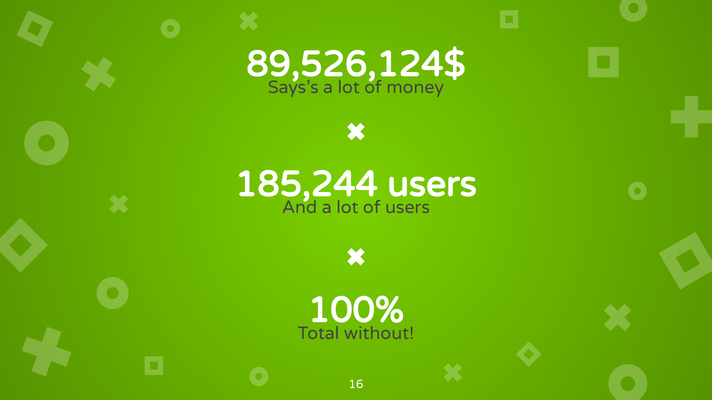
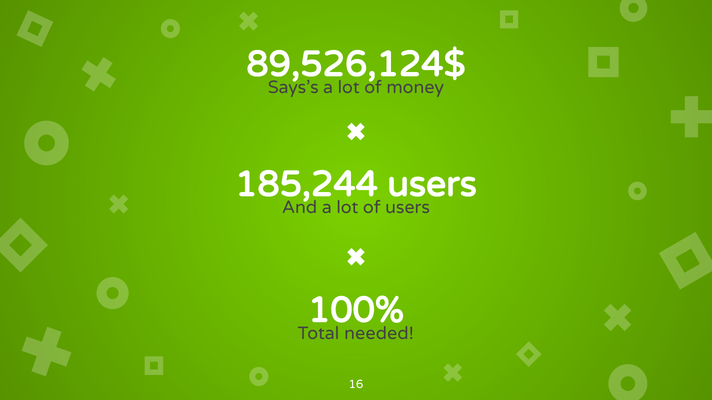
without: without -> needed (379, 334)
